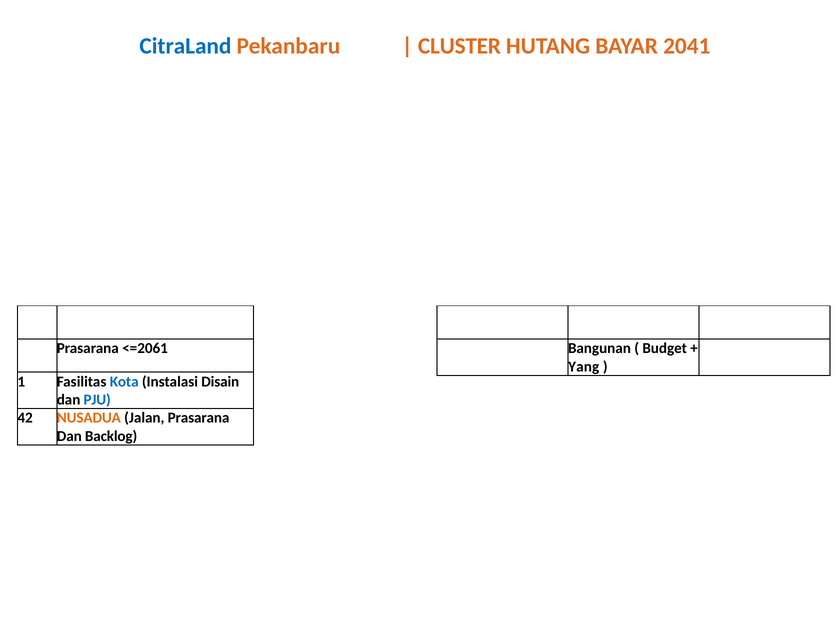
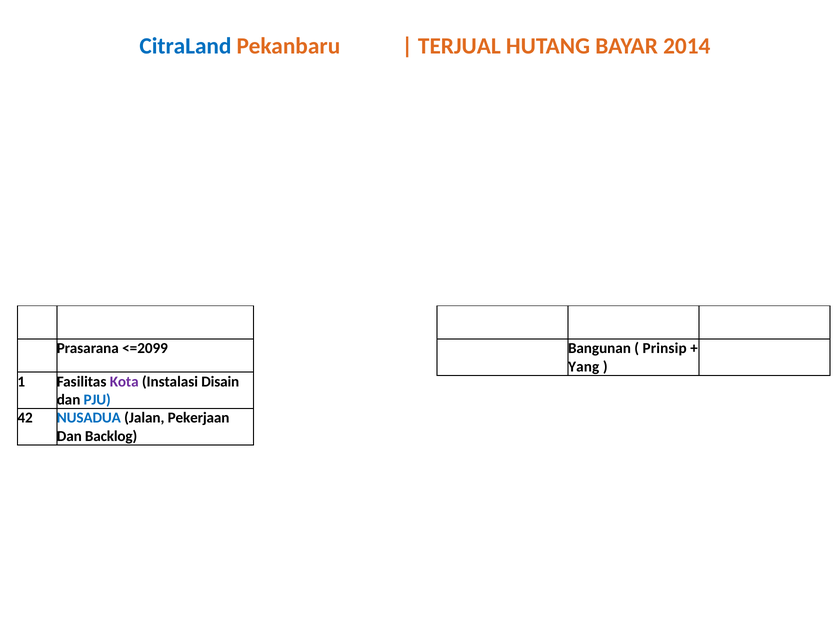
CLUSTER: CLUSTER -> TERJUAL (459, 46)
2041: 2041 -> 2014 (687, 46)
<=2061: <=2061 -> <=2099 (145, 348)
Budget: Budget -> Prinsip (665, 348)
Kota colour: blue -> purple (124, 382)
NUSADUA colour: orange -> blue (89, 418)
Jalan Prasarana: Prasarana -> Pekerjaan (199, 418)
